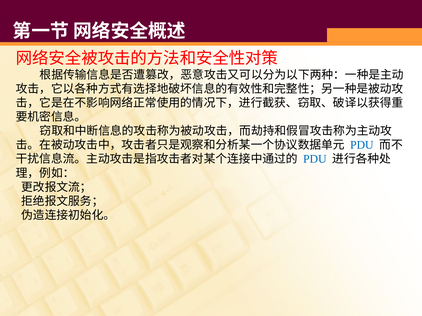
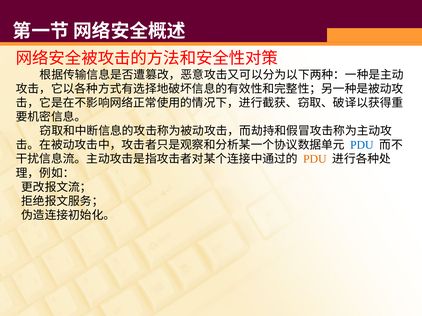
PDU colour: blue -> orange (315, 159)
